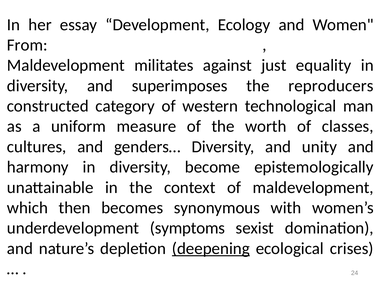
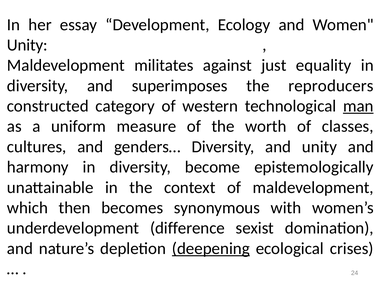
From: From -> Unity (27, 45)
man underline: none -> present (358, 106)
symptoms: symptoms -> difference (187, 228)
